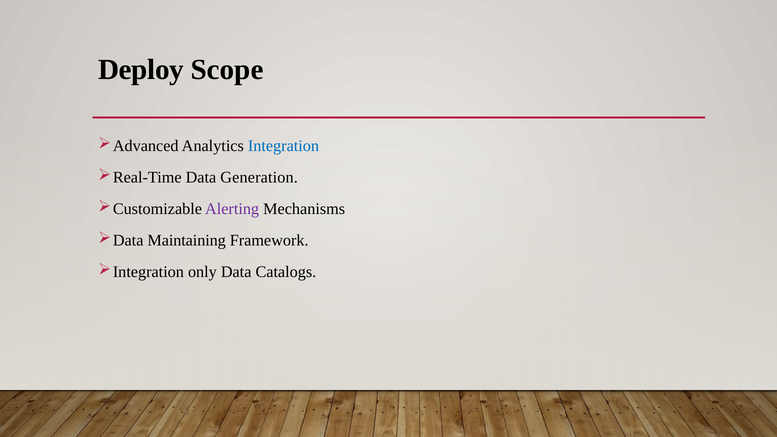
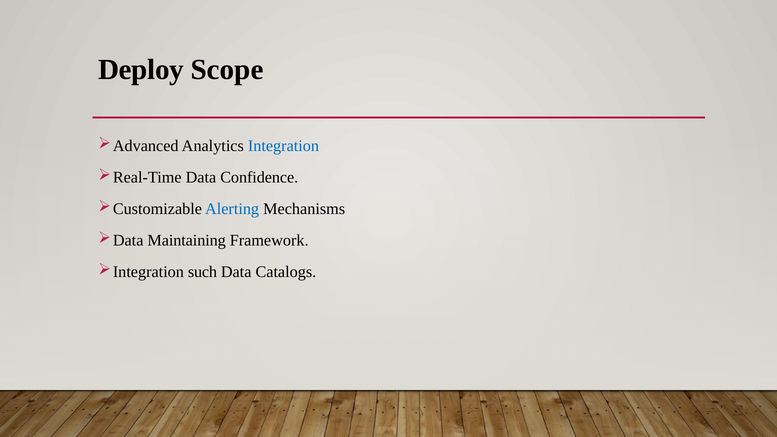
Generation: Generation -> Confidence (259, 178)
Alerting colour: purple -> blue (232, 209)
only: only -> such (202, 272)
